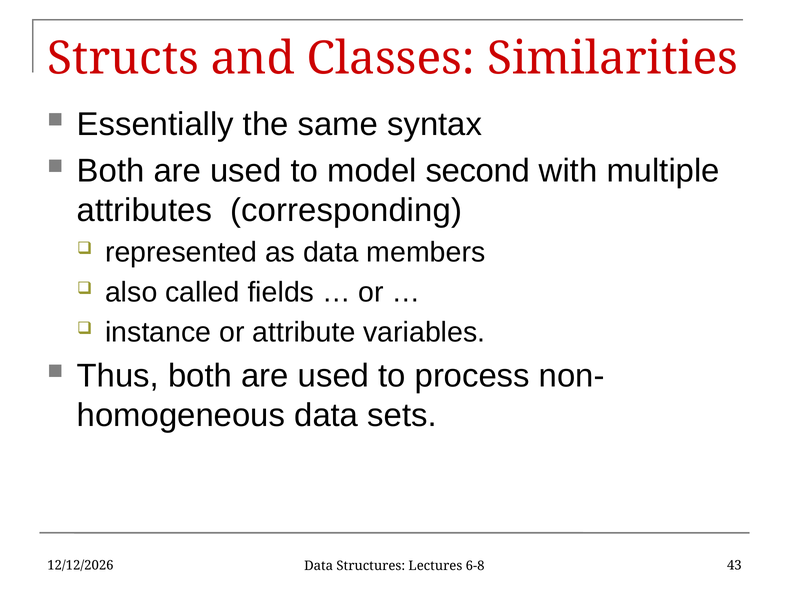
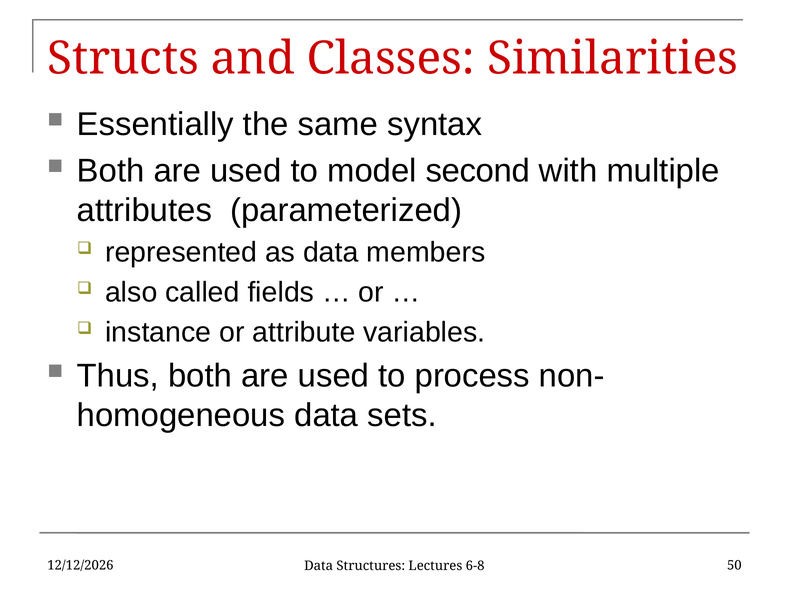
corresponding: corresponding -> parameterized (346, 210)
43: 43 -> 50 (734, 565)
